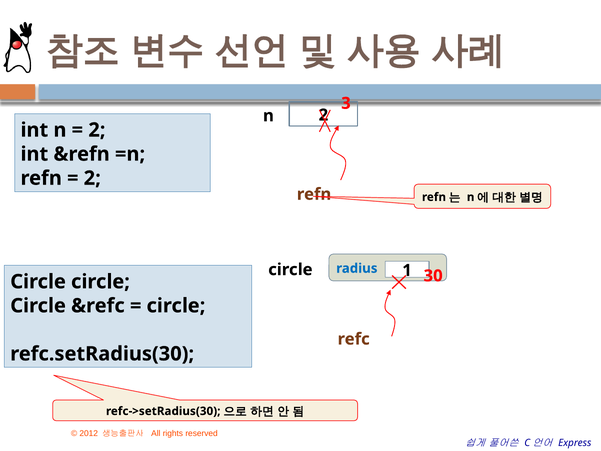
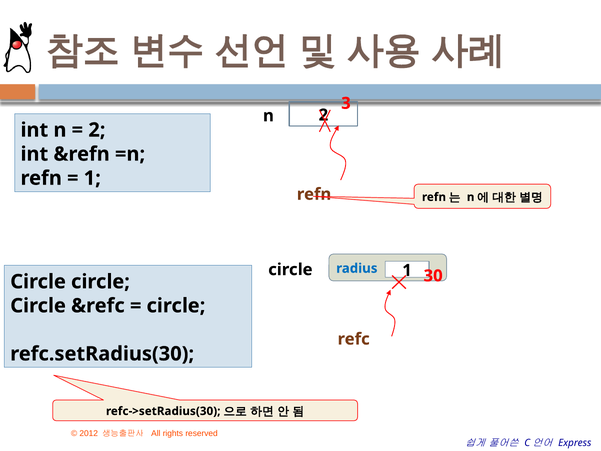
2: 2 -> 1 (92, 178)
